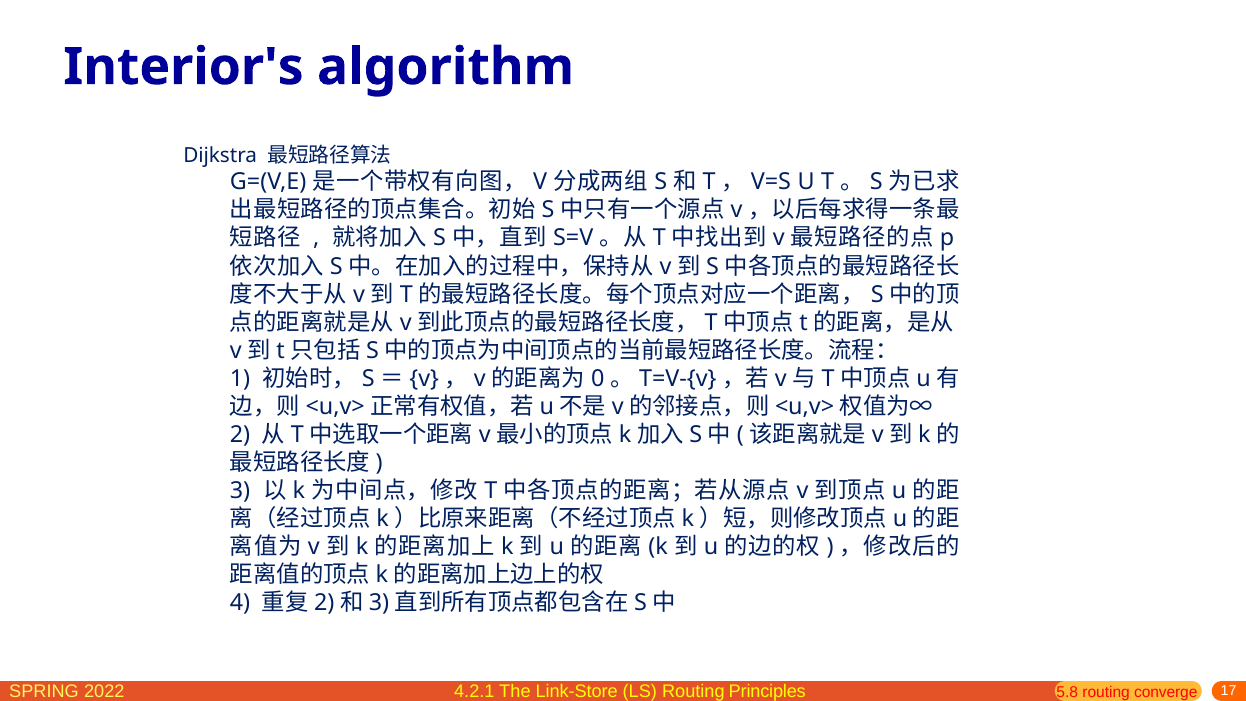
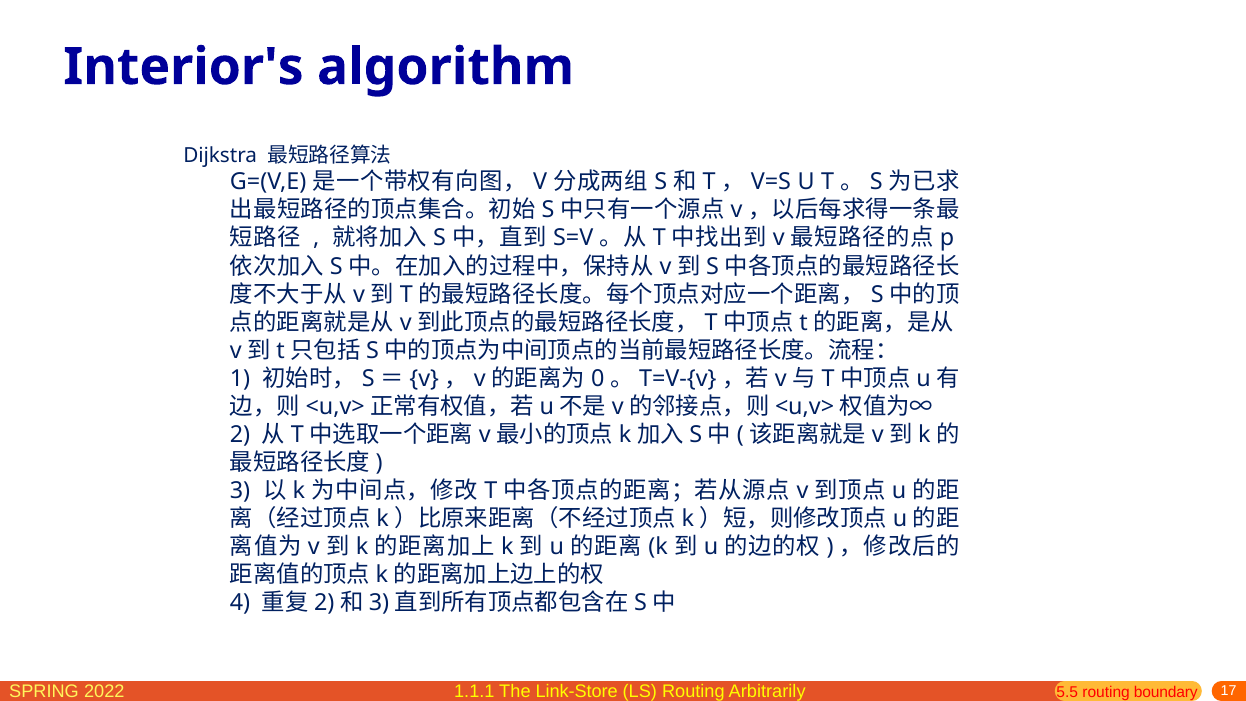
4.2.1: 4.2.1 -> 1.1.1 (474, 692)
Principles: Principles -> Arbitrarily (767, 692)
5.8: 5.8 -> 5.5 (1067, 692)
converge: converge -> boundary (1166, 692)
